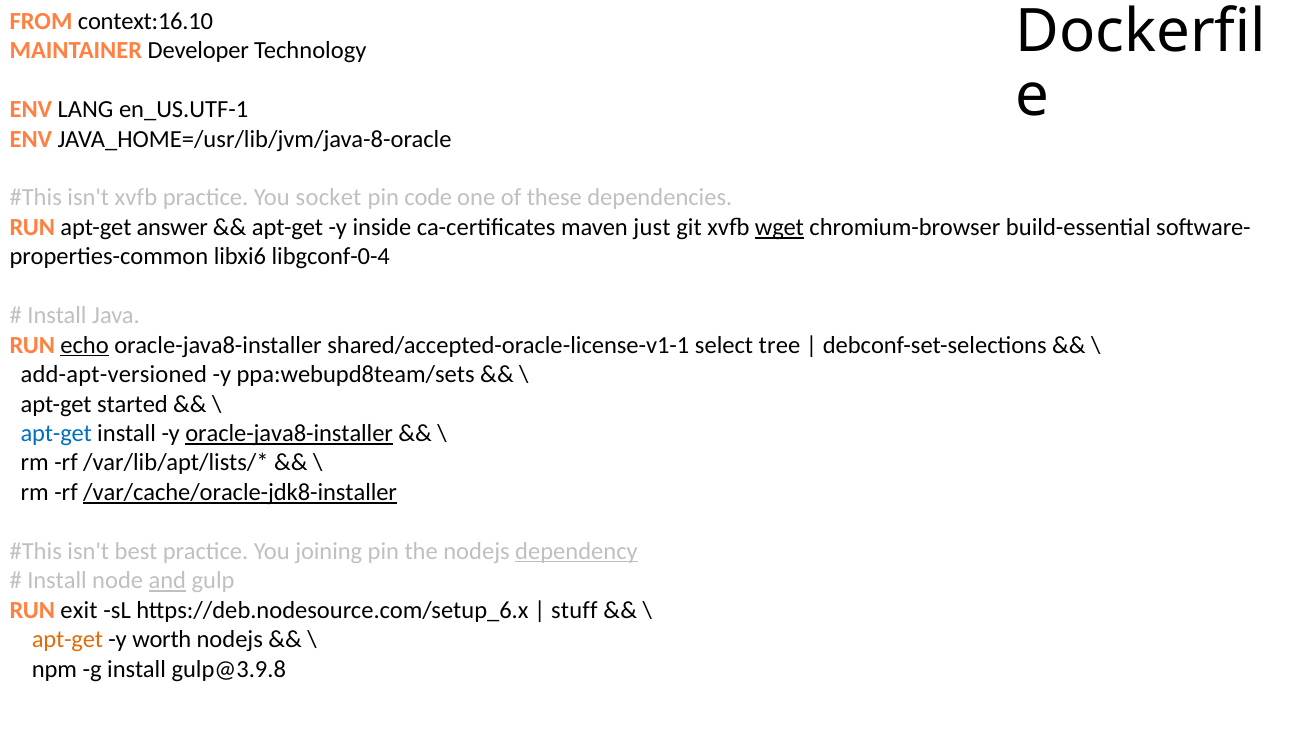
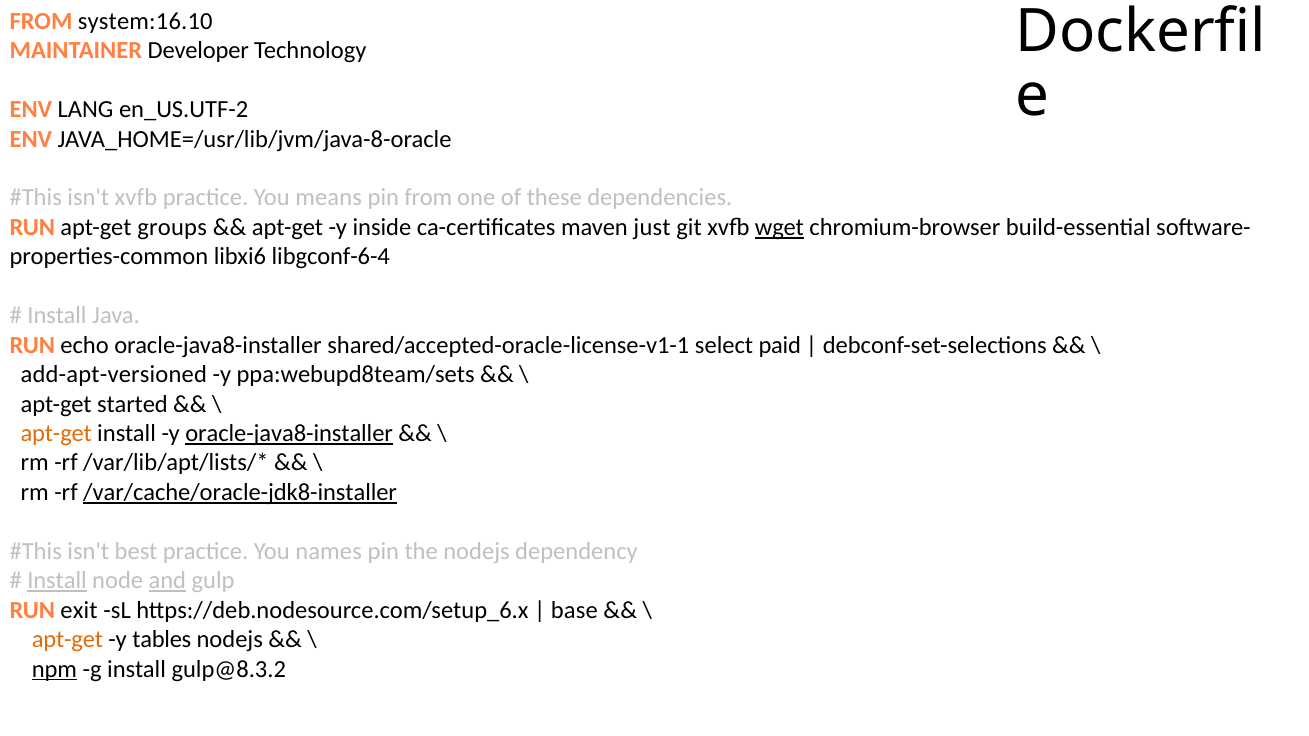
context:16.10: context:16.10 -> system:16.10 (145, 21)
en_US.UTF-1: en_US.UTF-1 -> en_US.UTF-2 (184, 110)
socket: socket -> means (329, 198)
pin code: code -> from (428, 198)
answer: answer -> groups (172, 227)
libgconf-0-4: libgconf-0-4 -> libgconf-6-4 (331, 257)
echo underline: present -> none (85, 345)
tree: tree -> paid (780, 345)
apt-get colour: blue -> orange (56, 434)
joining: joining -> names (329, 551)
dependency underline: present -> none (576, 551)
Install underline: none -> present (57, 581)
stuff: stuff -> base (574, 610)
worth: worth -> tables (162, 640)
npm underline: none -> present (54, 669)
gulp@3.9.8: gulp@3.9.8 -> gulp@8.3.2 (229, 669)
